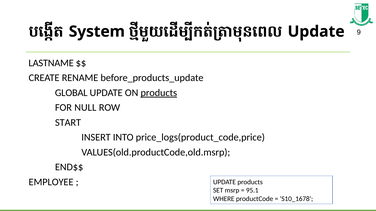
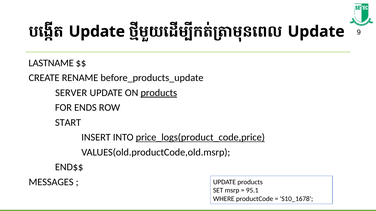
System: System -> Update (97, 32)
GLOBAL: GLOBAL -> SERVER (71, 93)
NULL: NULL -> ENDS (85, 108)
price_logs(product_code,price underline: none -> present (200, 138)
EMPLOYEE: EMPLOYEE -> MESSAGES (51, 182)
